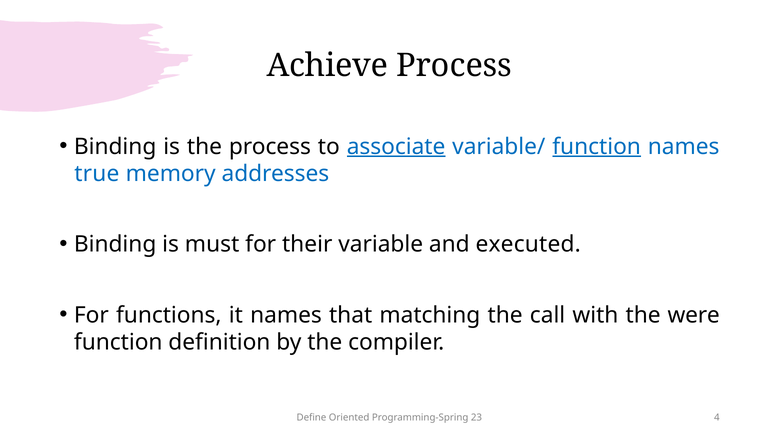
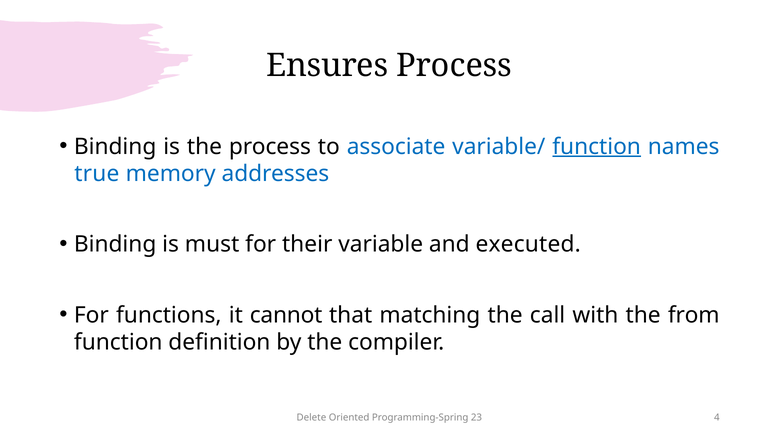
Achieve: Achieve -> Ensures (327, 65)
associate underline: present -> none (396, 147)
it names: names -> cannot (286, 315)
were: were -> from (694, 315)
Define: Define -> Delete (311, 418)
